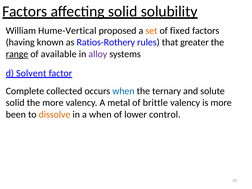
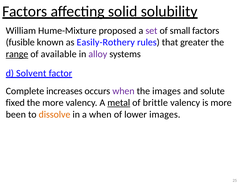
Hume-Vertical: Hume-Vertical -> Hume-Mixture (67, 31)
set colour: orange -> purple (151, 31)
fixed: fixed -> small (180, 31)
having: having -> fusible (20, 42)
Ratios-Rothery: Ratios-Rothery -> Easily-Rothery (106, 42)
collected: collected -> increases (64, 91)
when colour: blue -> purple (123, 91)
the ternary: ternary -> images (166, 91)
solid: solid -> fixed (15, 103)
metal underline: none -> present (119, 103)
lower control: control -> images (165, 115)
